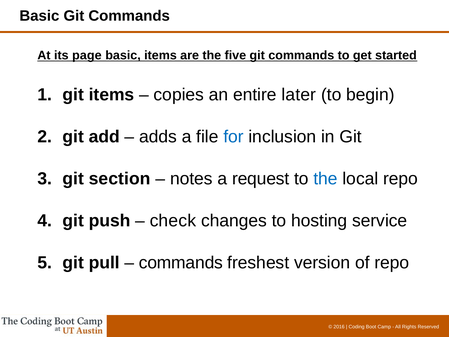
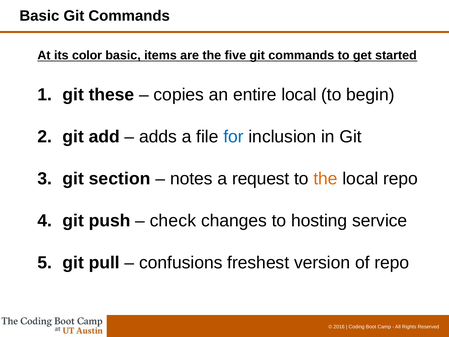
page: page -> color (87, 55)
git items: items -> these (111, 95)
entire later: later -> local (299, 95)
the colour: blue -> orange (326, 179)
commands: commands -> confusions (181, 262)
